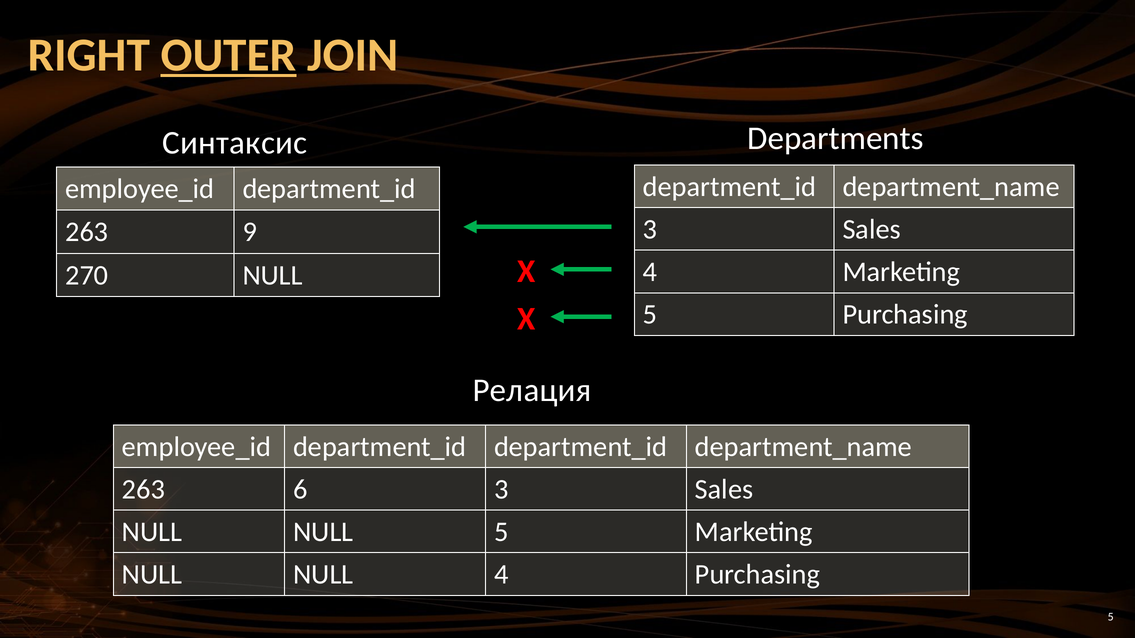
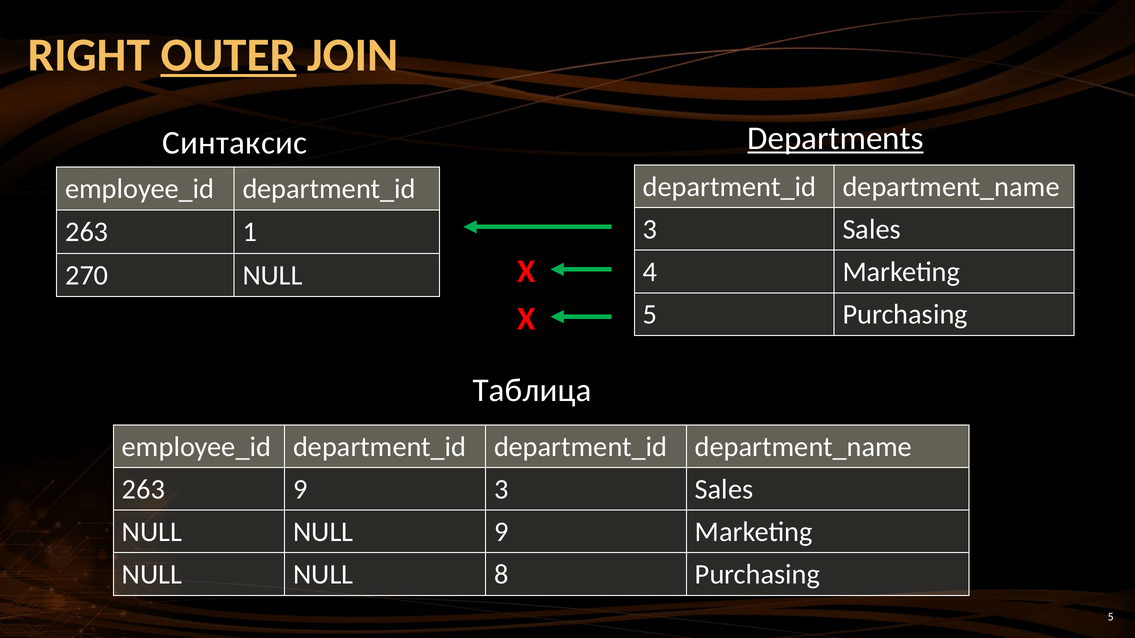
Departments underline: none -> present (836, 138)
9: 9 -> 1 (250, 232)
Релация: Релация -> Таблица (532, 391)
263 6: 6 -> 9 (300, 490)
NULL 5: 5 -> 9 (501, 532)
NULL 4: 4 -> 8 (501, 575)
